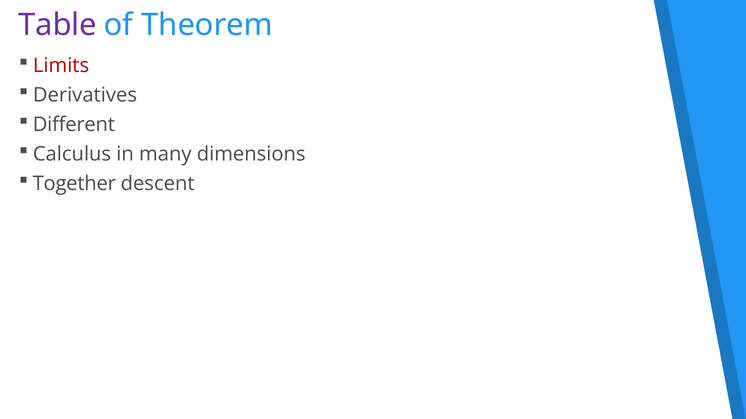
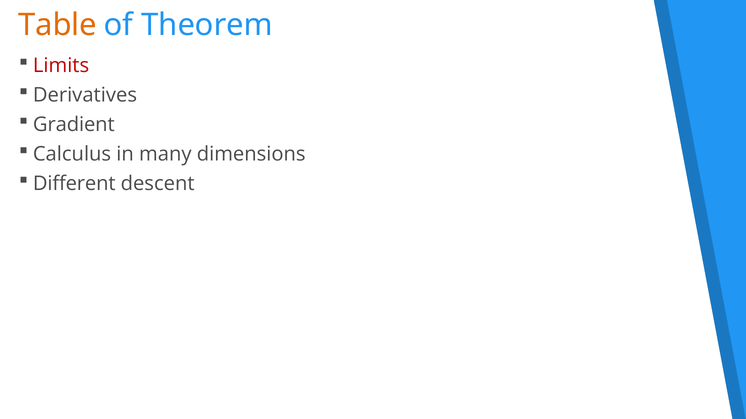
Table colour: purple -> orange (57, 25)
Different: Different -> Gradient (74, 125)
Together: Together -> Different (74, 184)
